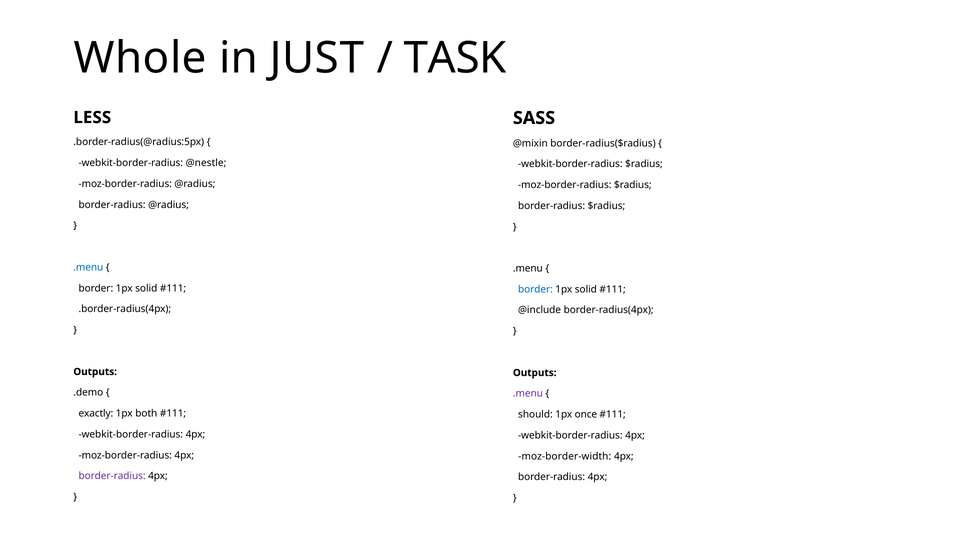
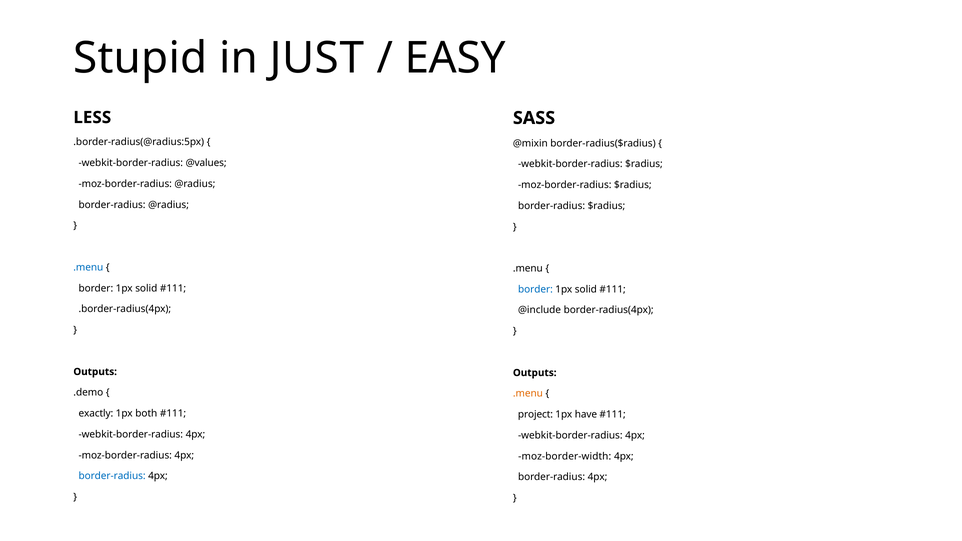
Whole: Whole -> Stupid (140, 58)
TASK: TASK -> EASY (455, 58)
@nestle: @nestle -> @values (206, 163)
.menu colour: purple -> orange (528, 394)
should: should -> project (535, 415)
once: once -> have (586, 415)
border-radius colour: purple -> blue (112, 476)
